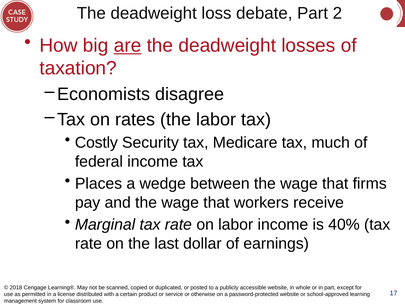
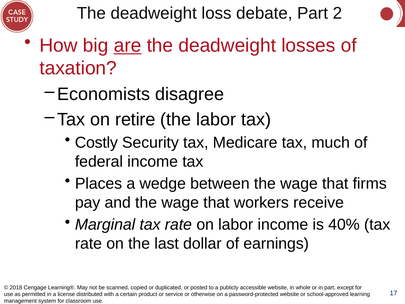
rates: rates -> retire (135, 119)
